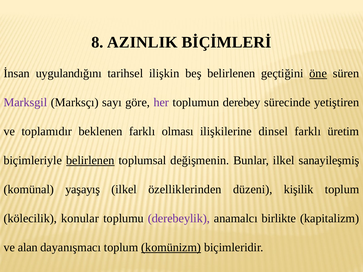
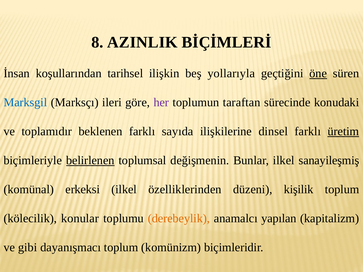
uygulandığını: uygulandığını -> koşullarından (69, 73)
beş belirlenen: belirlenen -> yollarıyla (231, 73)
Marksgil colour: purple -> blue (25, 103)
sayı: sayı -> ileri (112, 103)
derebey: derebey -> taraftan (242, 103)
yetiştiren: yetiştiren -> konudaki (337, 103)
olması: olması -> sayıda (178, 132)
üretim underline: none -> present (343, 132)
yaşayış: yaşayış -> erkeksi (83, 190)
derebeylik colour: purple -> orange (179, 219)
birlikte: birlikte -> yapılan (279, 219)
alan: alan -> gibi (28, 248)
komünizm underline: present -> none (171, 248)
